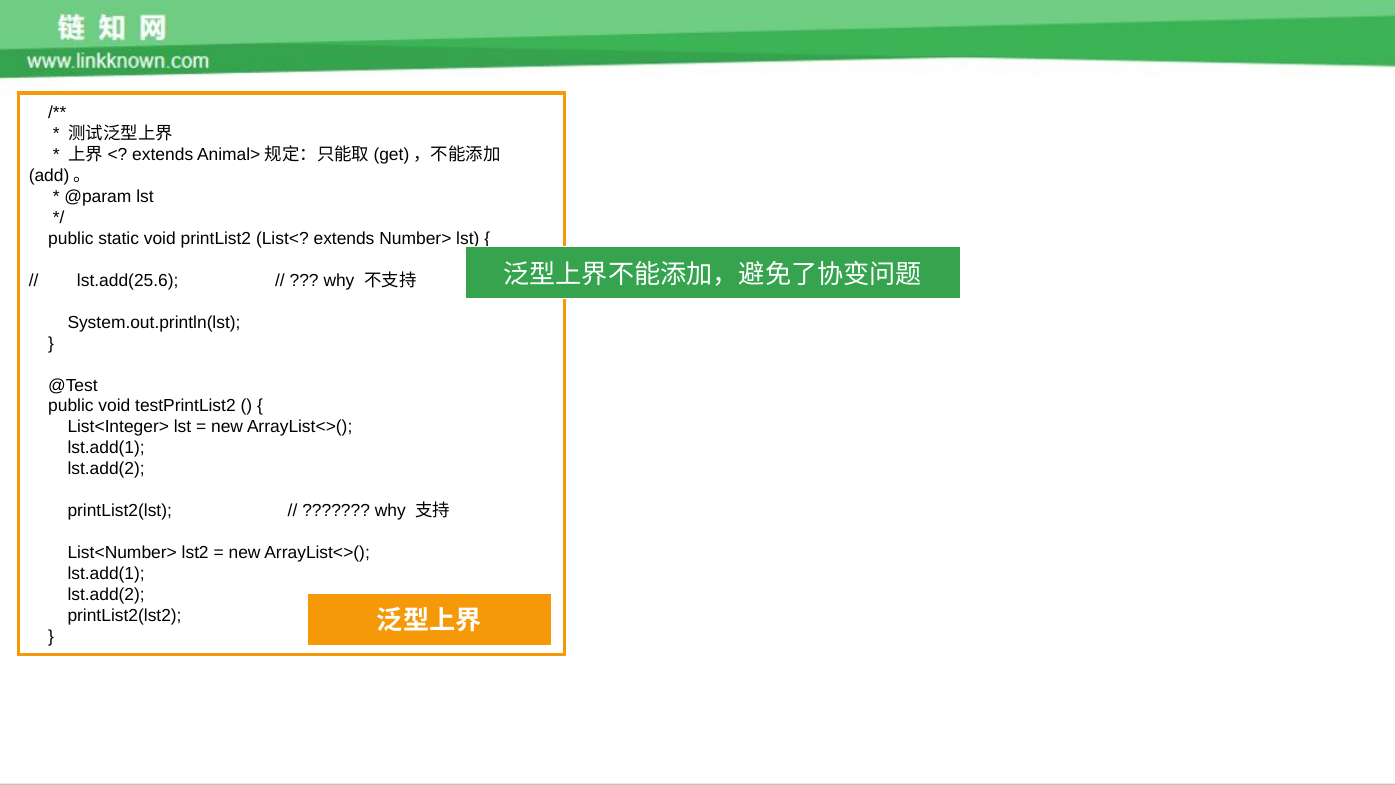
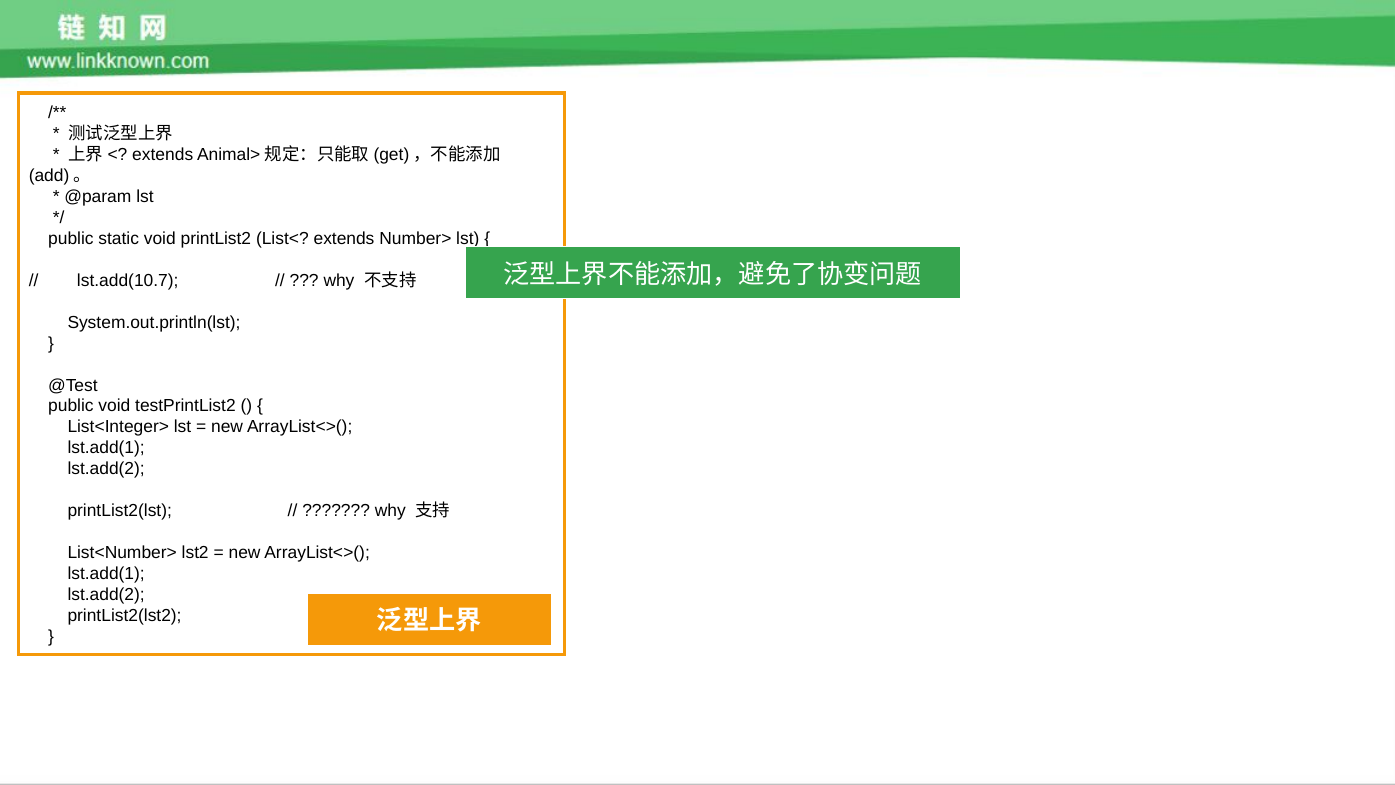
lst.add(25.6: lst.add(25.6 -> lst.add(10.7 (128, 281)
